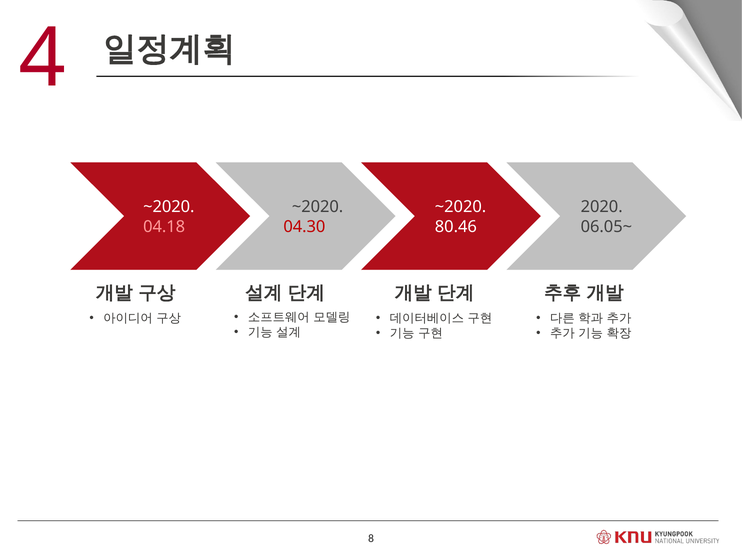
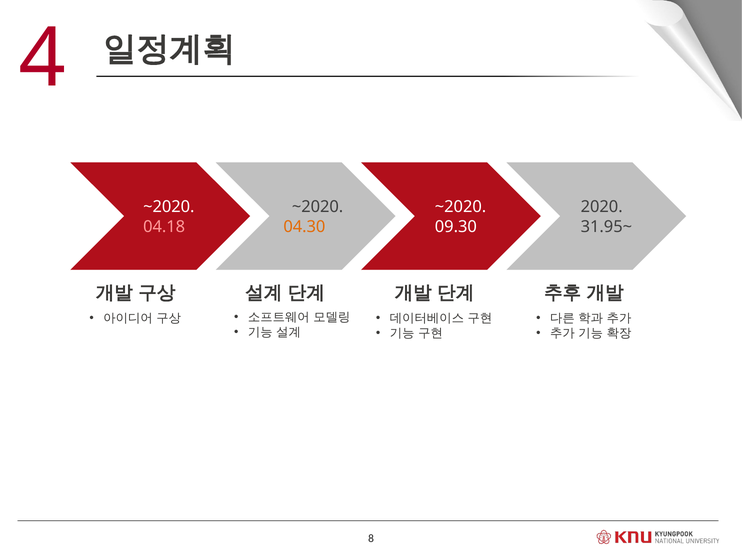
04.30 colour: red -> orange (304, 227)
80.46: 80.46 -> 09.30 (456, 227)
06.05~: 06.05~ -> 31.95~ (606, 227)
